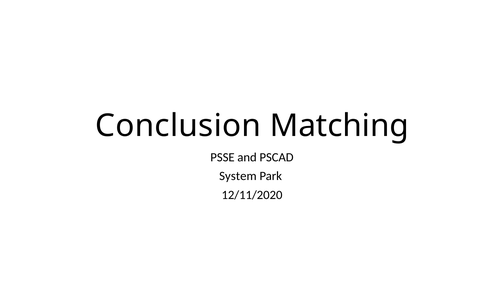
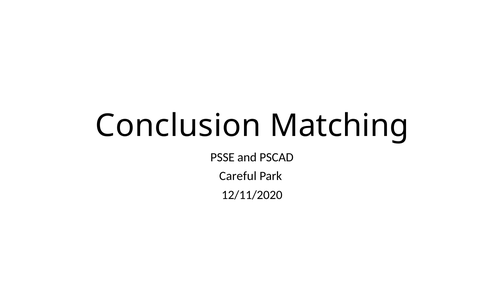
System: System -> Careful (238, 176)
